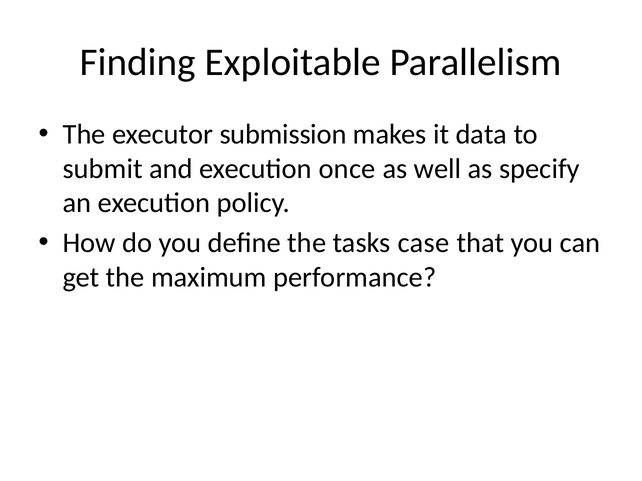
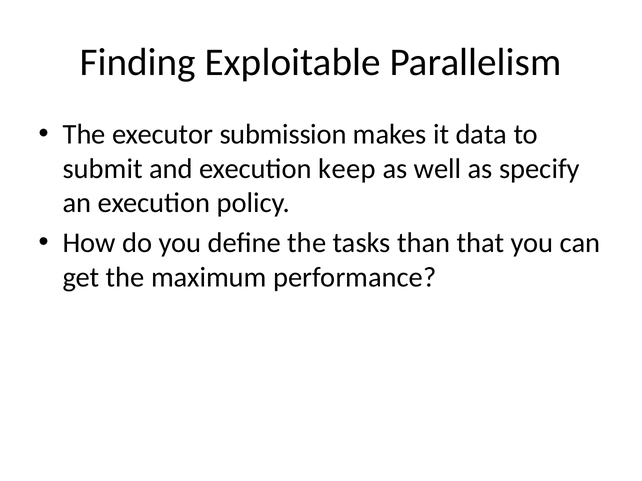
once: once -> keep (347, 169)
case: case -> than (424, 243)
